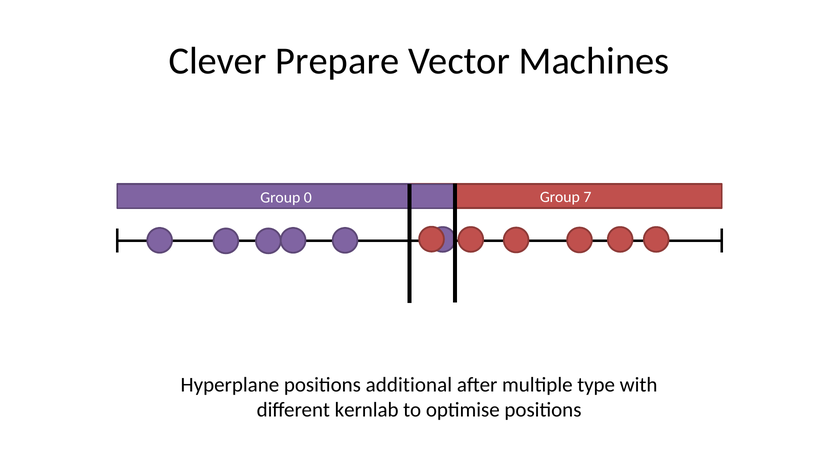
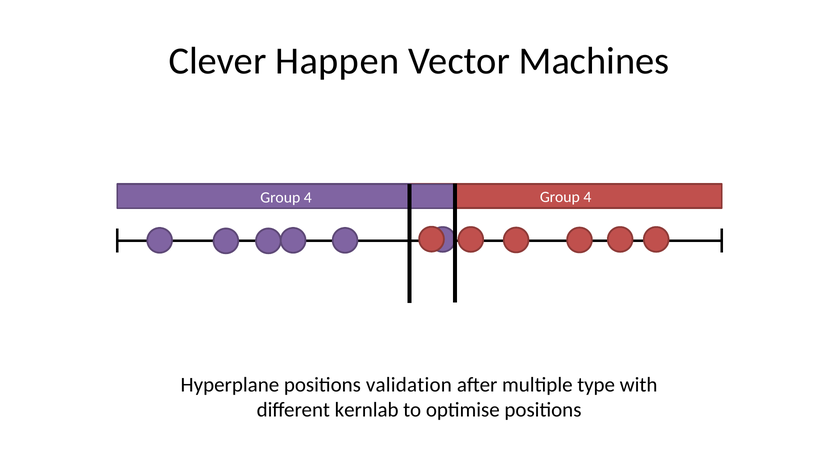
Prepare: Prepare -> Happen (337, 61)
7: 7 -> 4 (587, 197)
0: 0 -> 4 (308, 197)
additional: additional -> validation (409, 385)
